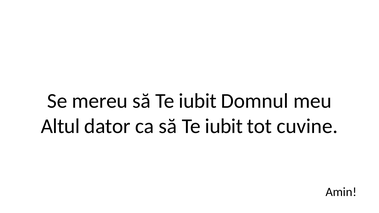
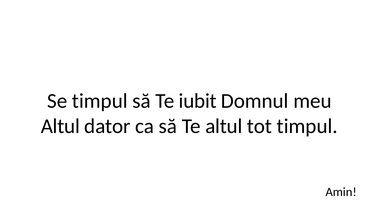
Se mereu: mereu -> timpul (100, 101)
ca să Te iubit: iubit -> altul (224, 126)
tot cuvine: cuvine -> timpul (307, 126)
